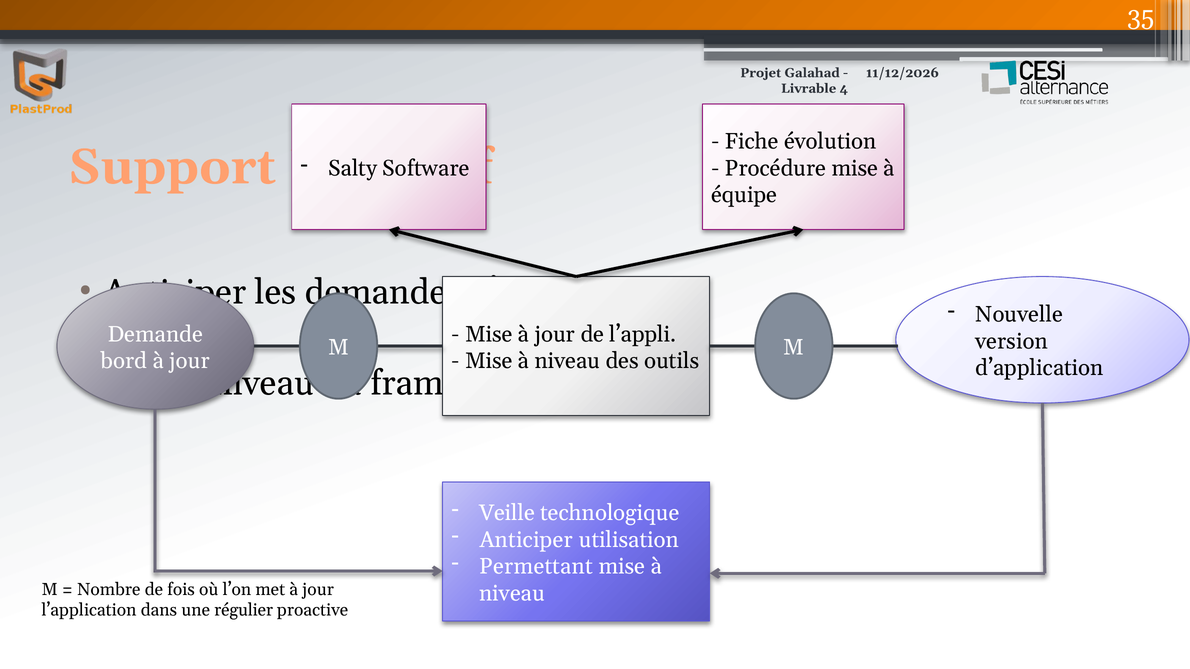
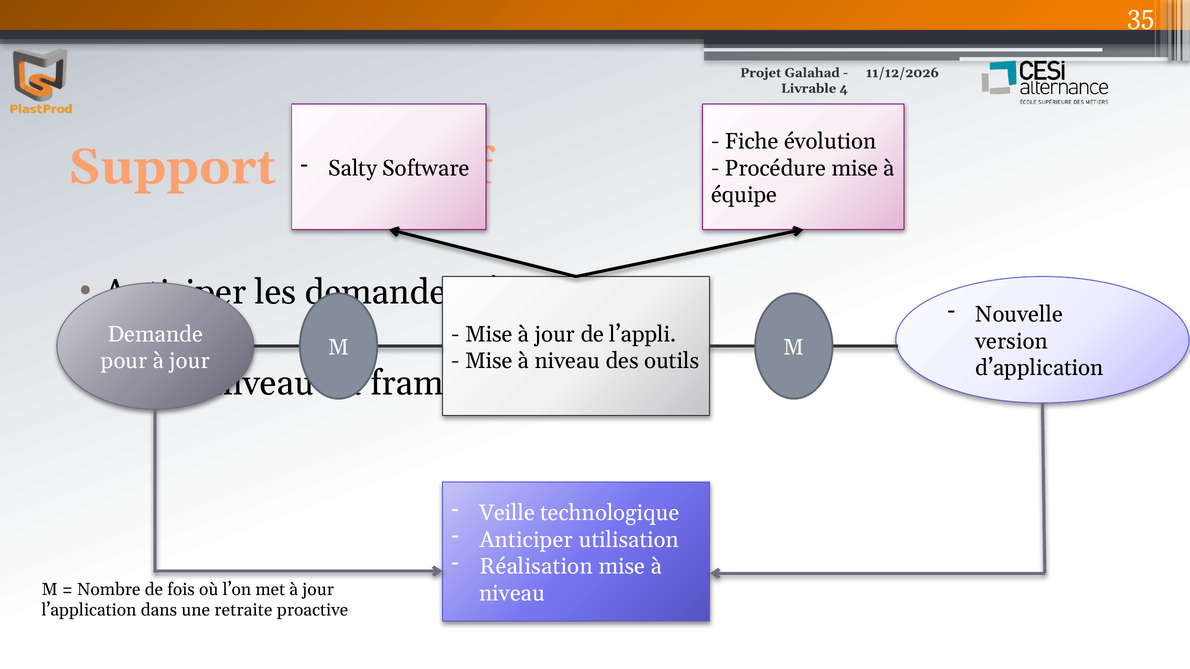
bord: bord -> pour (124, 361)
Permettant: Permettant -> Réalisation (536, 567)
régulier: régulier -> retraite (243, 610)
